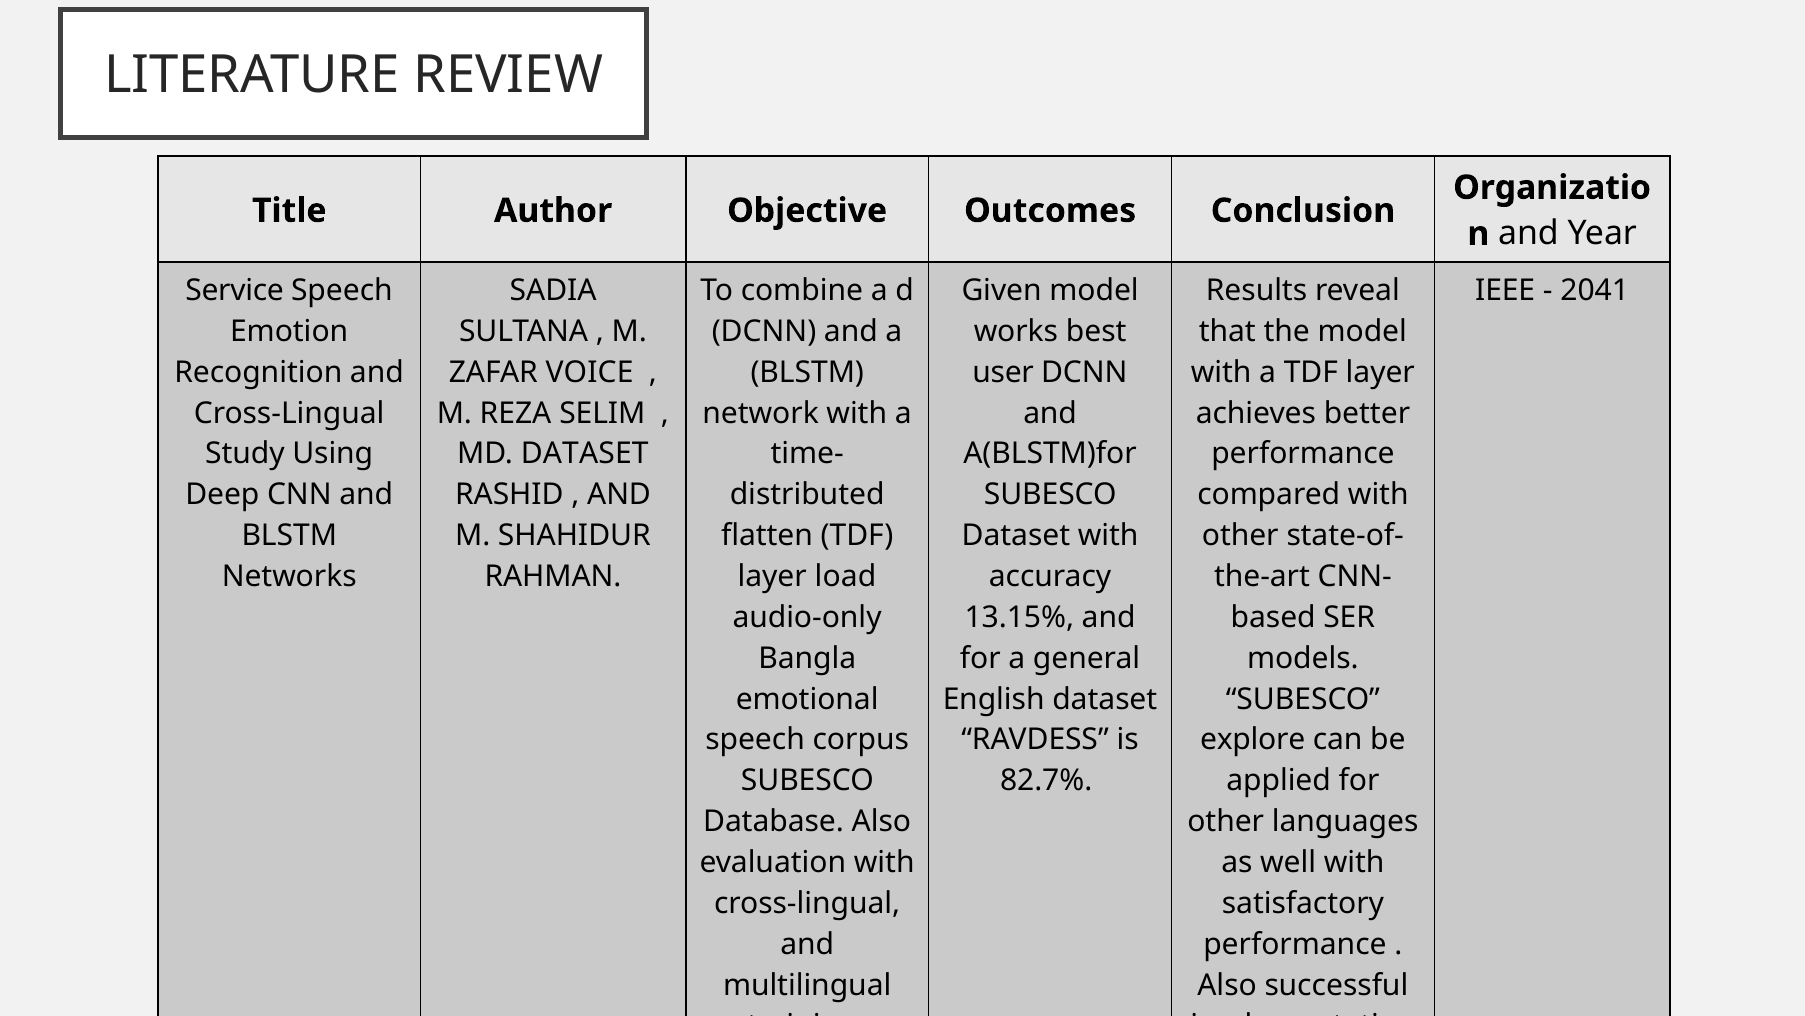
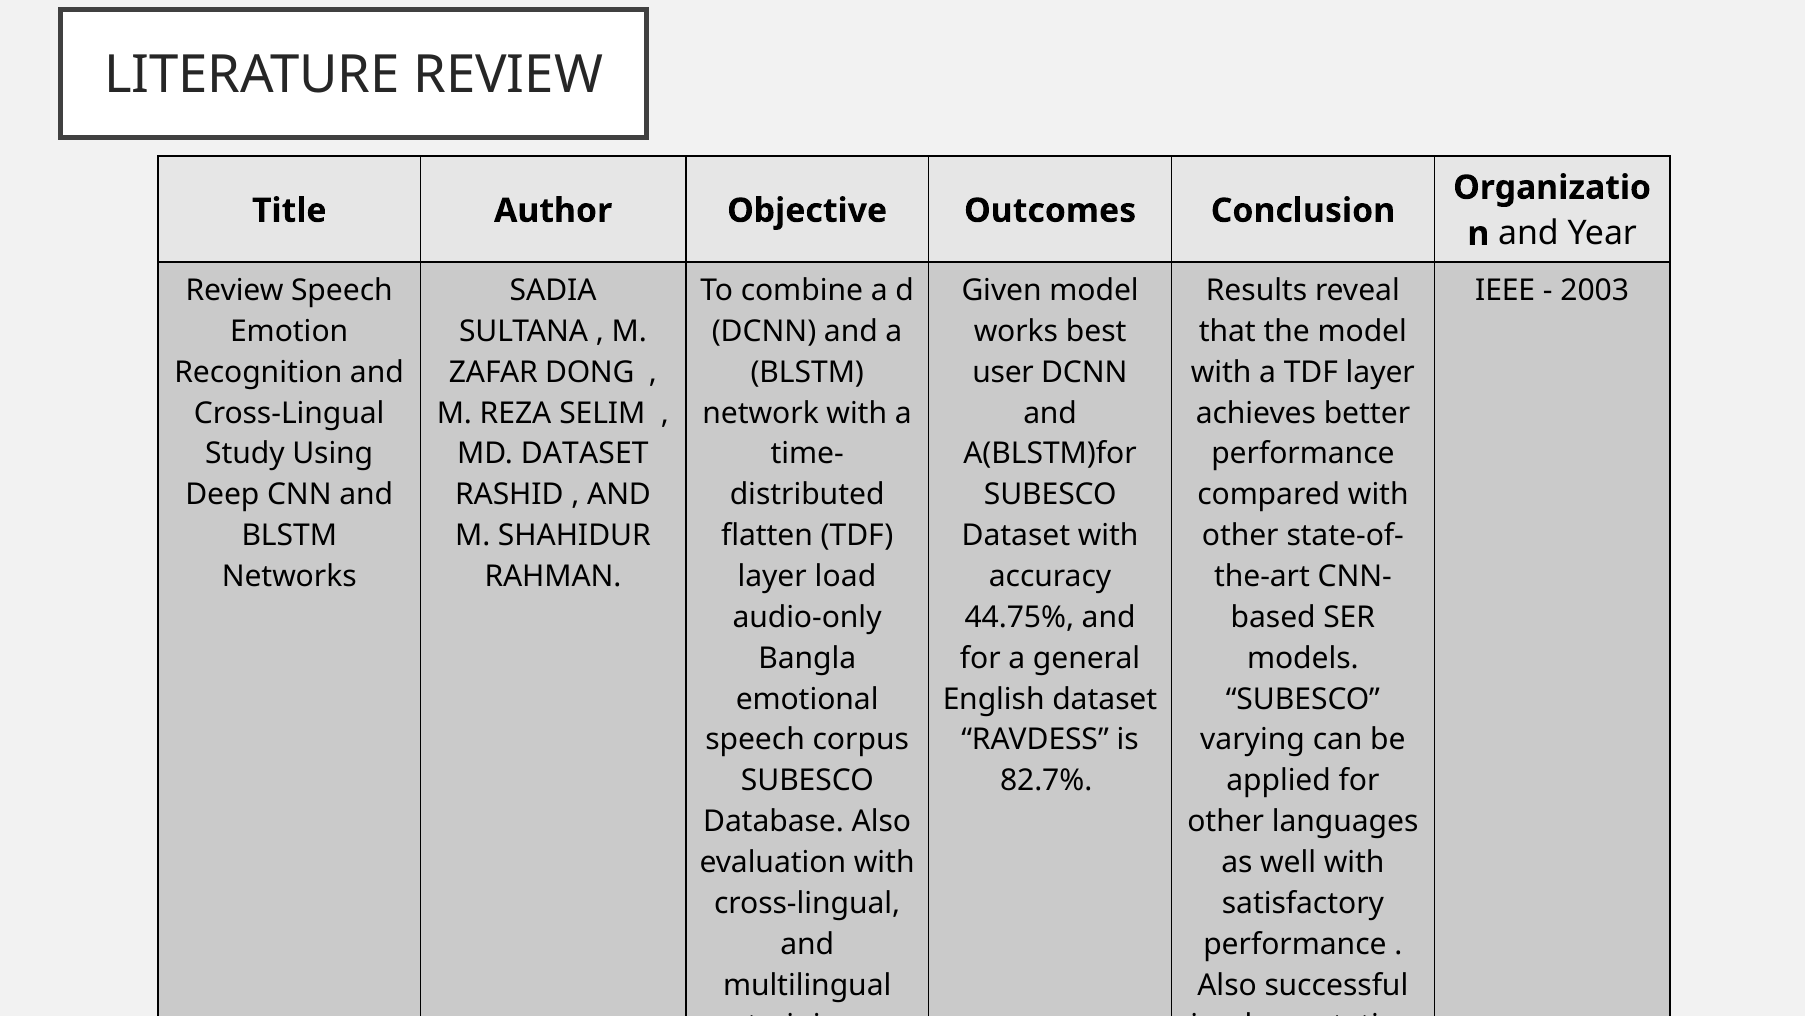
Service: Service -> Review (235, 290)
2041: 2041 -> 2003 (1595, 290)
VOICE: VOICE -> DONG (590, 372)
13.15%: 13.15% -> 44.75% (1019, 617)
explore: explore -> varying (1253, 739)
